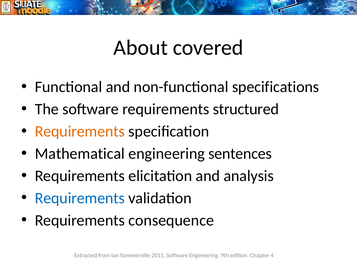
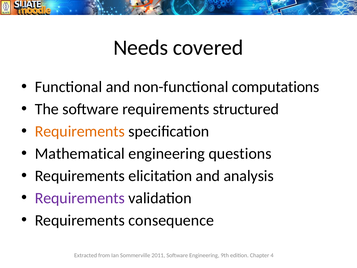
About: About -> Needs (141, 48)
specifications: specifications -> computations (276, 87)
sentences: sentences -> questions (240, 153)
Requirements colour: blue -> purple (80, 198)
